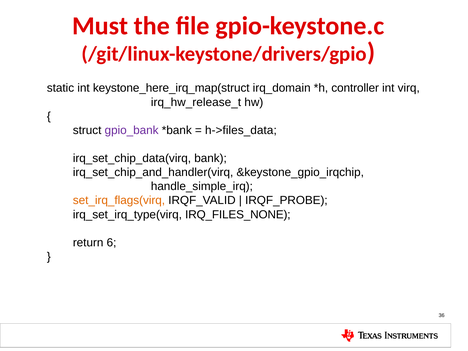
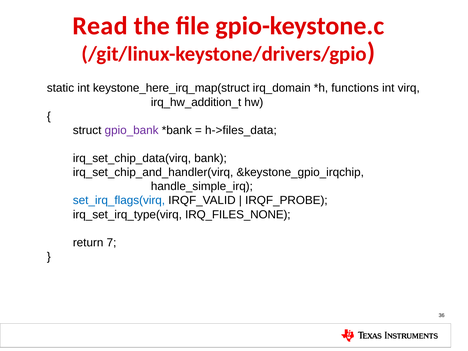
Must: Must -> Read (100, 26)
controller: controller -> functions (355, 88)
irq_hw_release_t: irq_hw_release_t -> irq_hw_addition_t (196, 102)
set_irq_flags(virq colour: orange -> blue (119, 200)
6: 6 -> 7 (111, 243)
